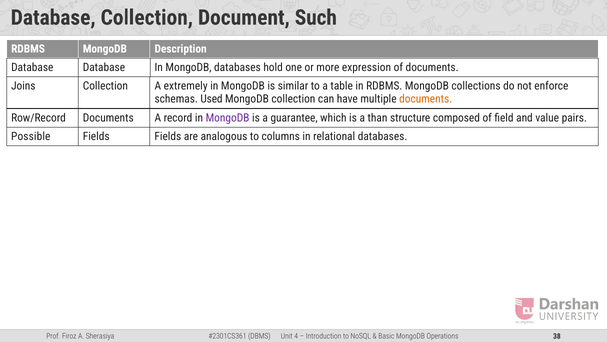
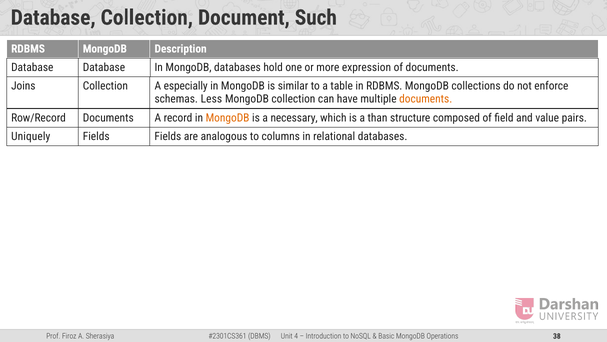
extremely: extremely -> especially (186, 86)
Used: Used -> Less (211, 99)
MongoDB colour: purple -> orange (228, 118)
guarantee: guarantee -> necessary (294, 118)
Possible: Possible -> Uniquely (31, 136)
